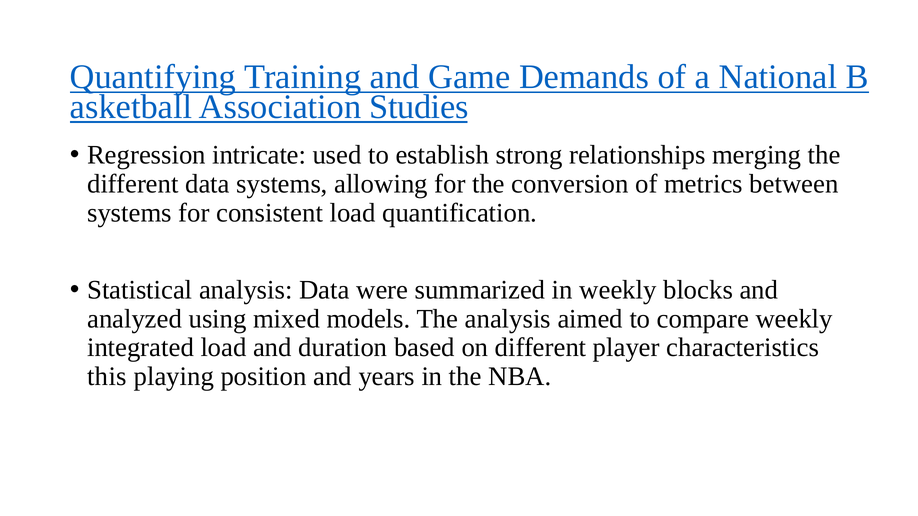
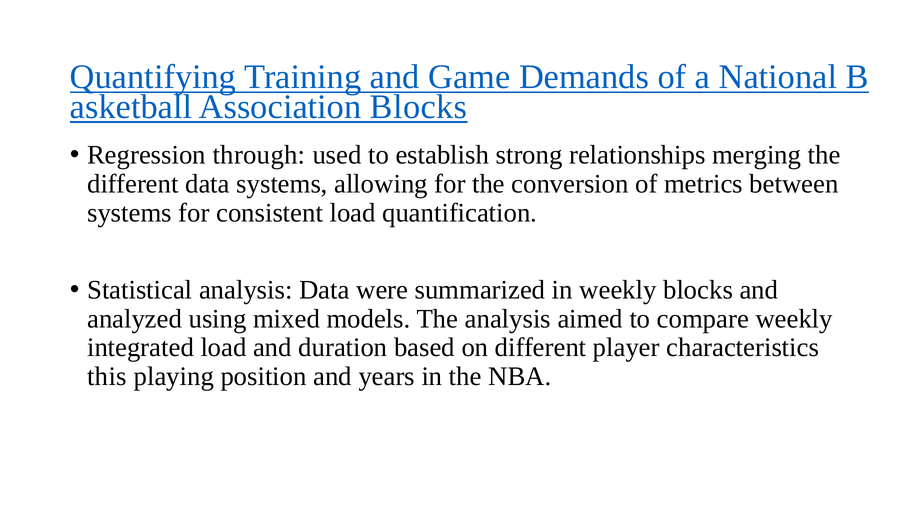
Association Studies: Studies -> Blocks (418, 107)
intricate: intricate -> through (259, 155)
